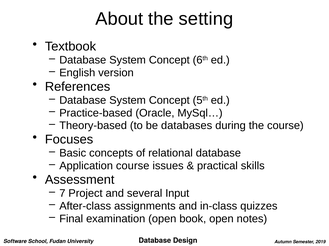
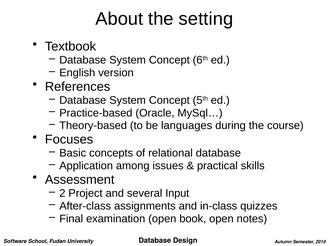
databases: databases -> languages (187, 126)
Application course: course -> among (133, 166)
7: 7 -> 2 (62, 194)
